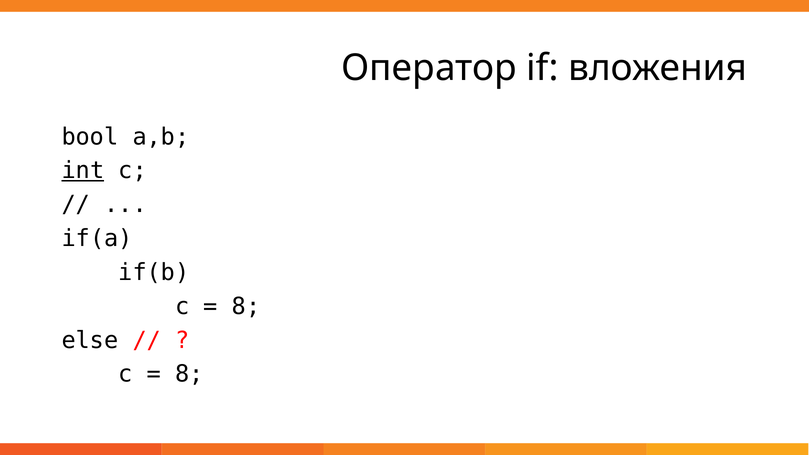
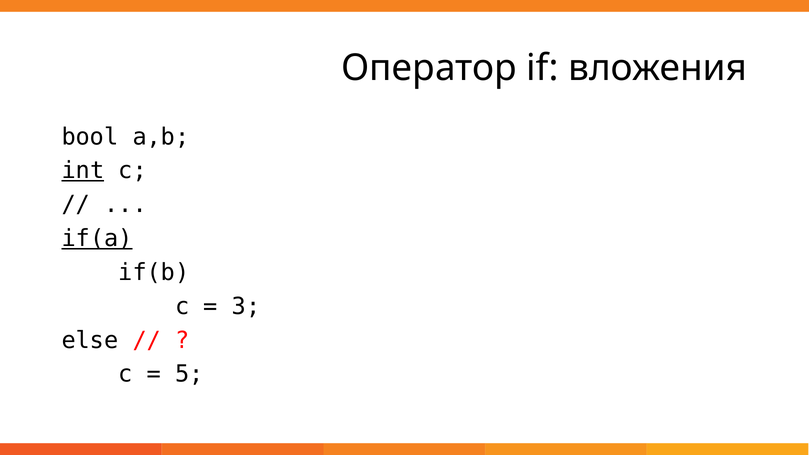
if(a underline: none -> present (97, 239)
8: 8 -> 3 (246, 306)
8: 8 -> 5 (189, 374)
